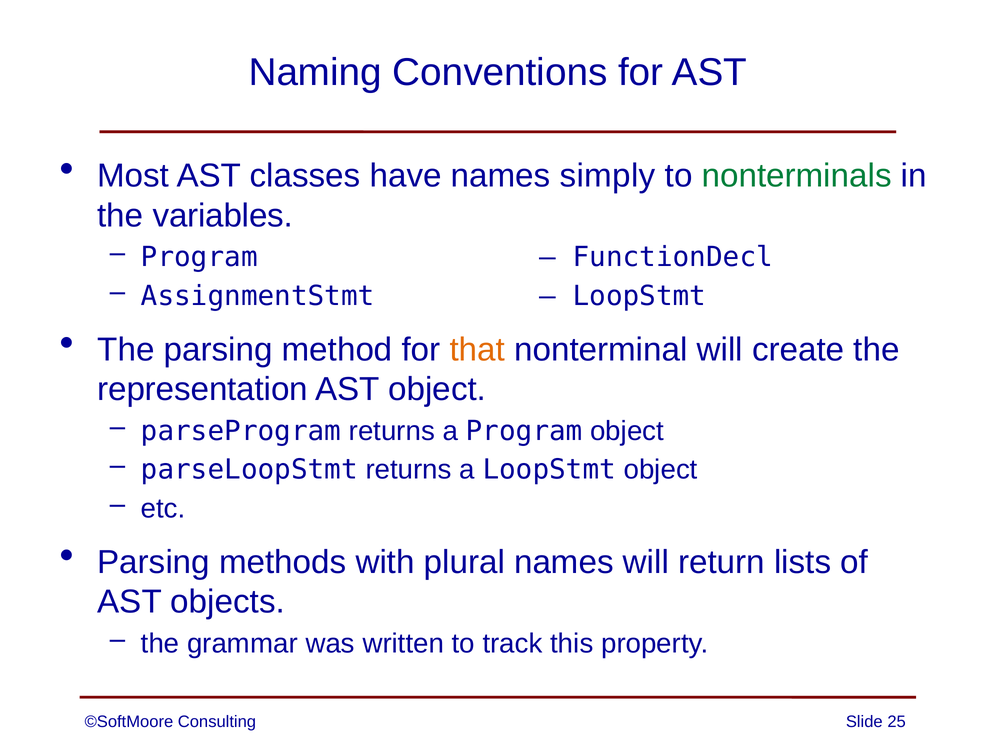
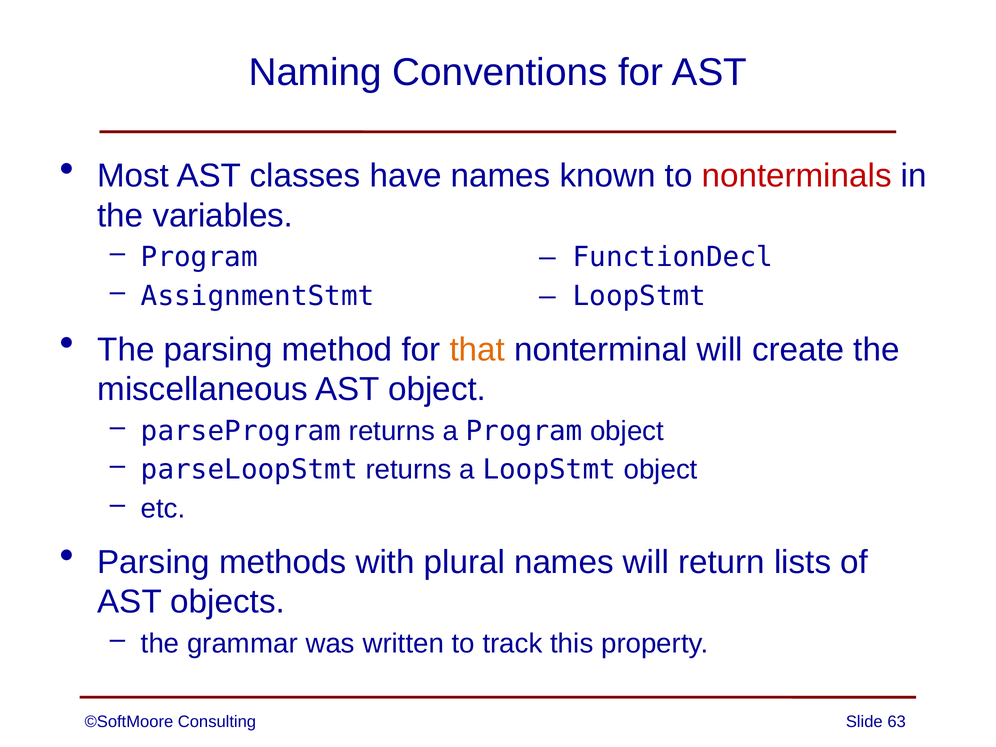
simply: simply -> known (608, 176)
nonterminals colour: green -> red (797, 176)
representation: representation -> miscellaneous (203, 389)
25: 25 -> 63 (897, 722)
